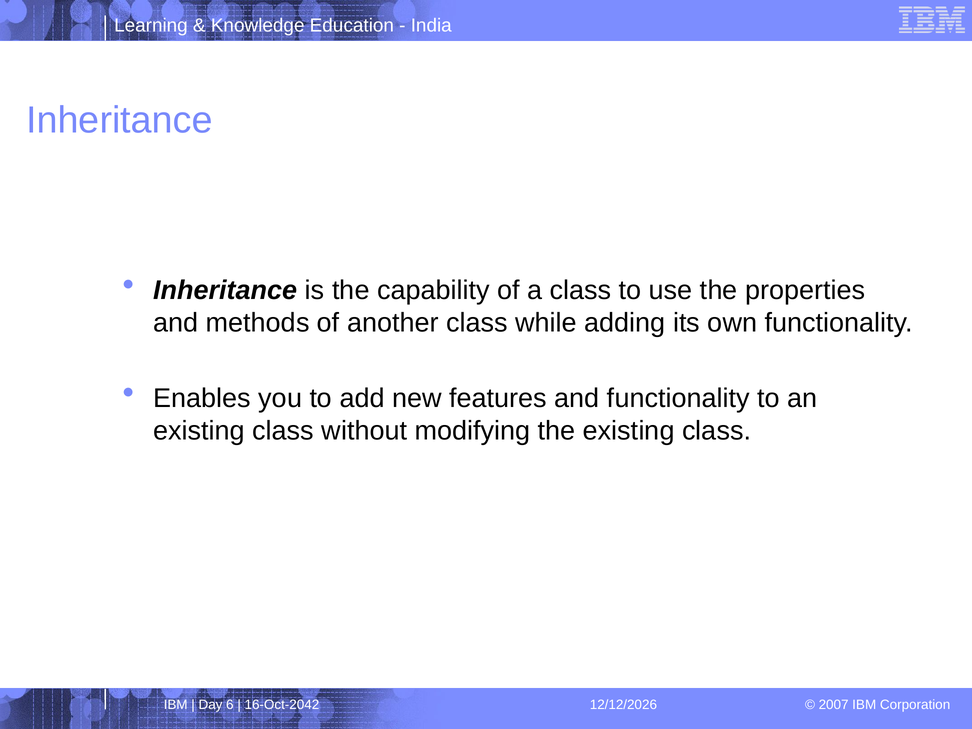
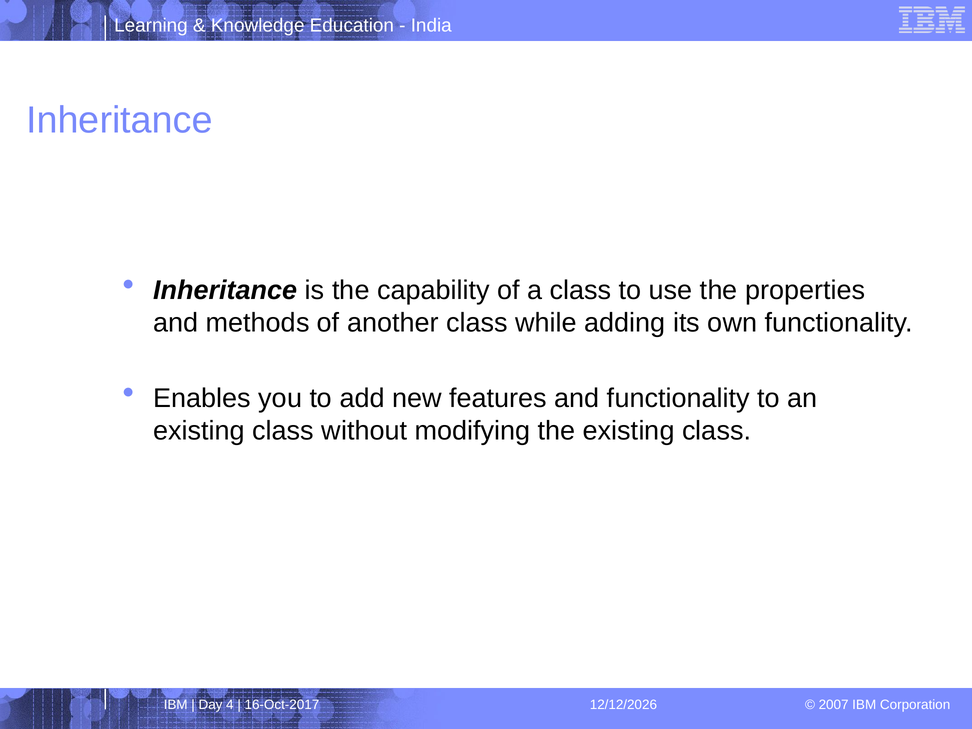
6: 6 -> 4 (230, 705)
16-Oct-2042: 16-Oct-2042 -> 16-Oct-2017 (282, 705)
